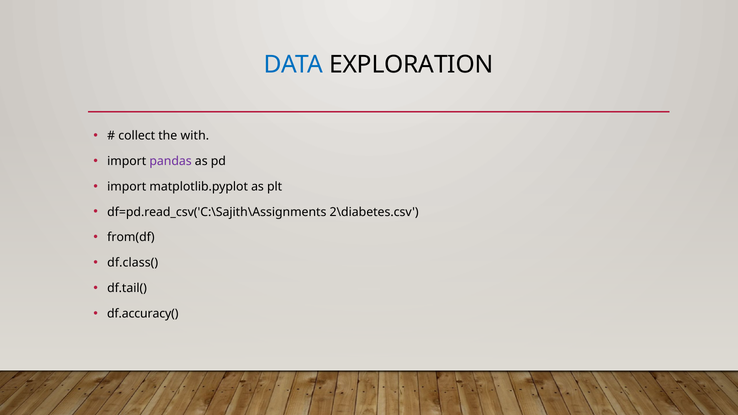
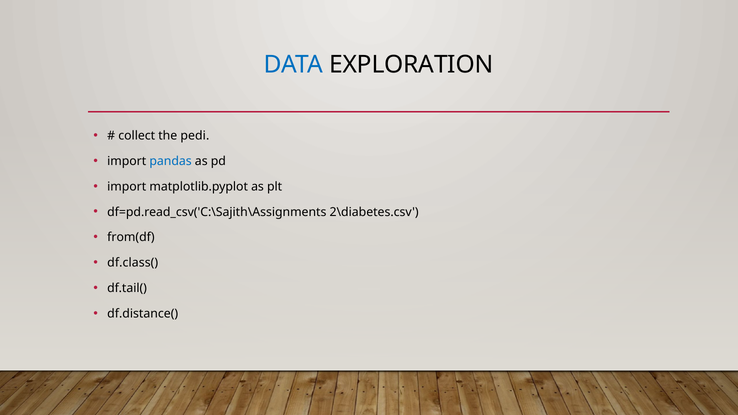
with: with -> pedi (195, 136)
pandas colour: purple -> blue (171, 161)
df.accuracy(: df.accuracy( -> df.distance( (143, 314)
